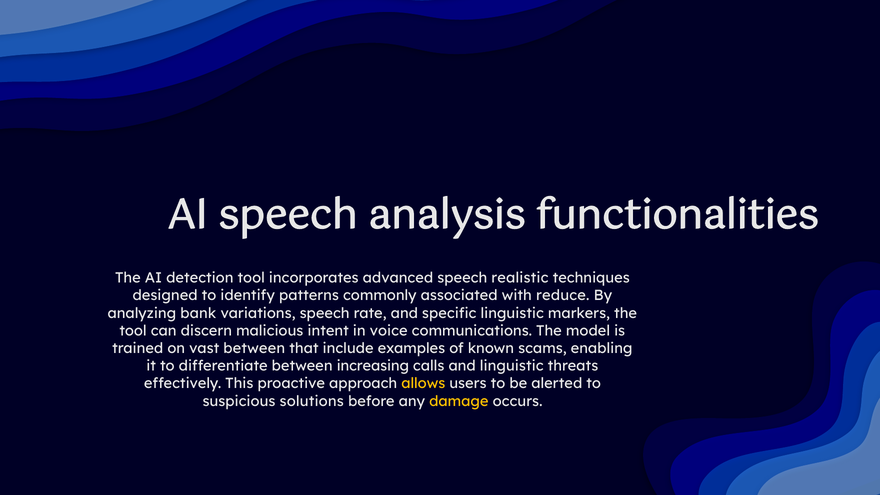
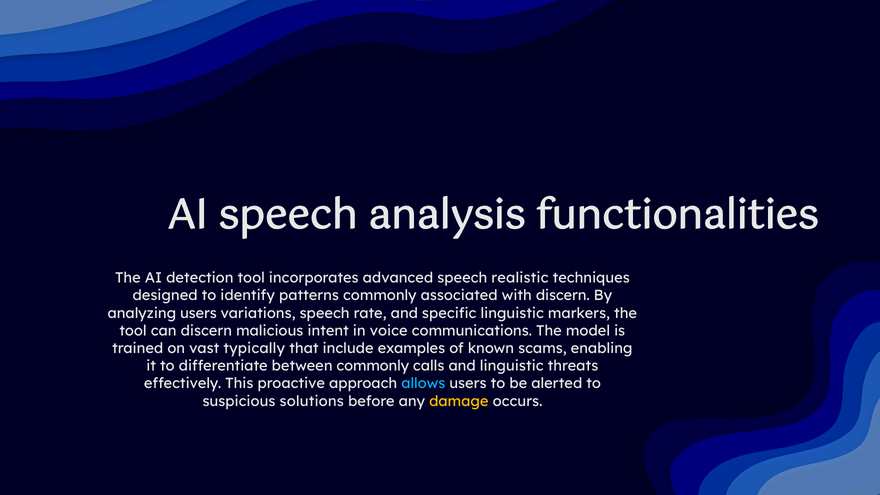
with reduce: reduce -> discern (563, 296)
analyzing bank: bank -> users (198, 313)
vast between: between -> typically (254, 348)
between increasing: increasing -> commonly (373, 366)
allows colour: yellow -> light blue (423, 384)
